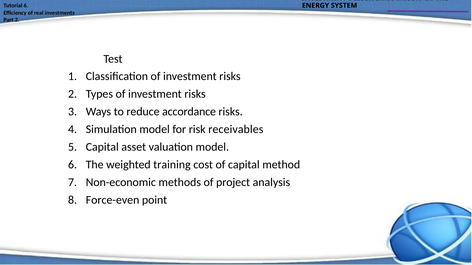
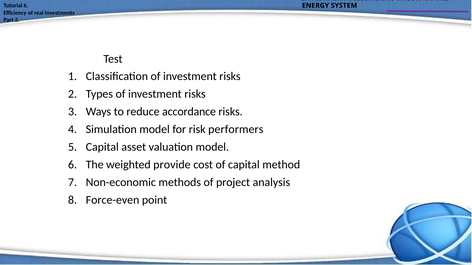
receivables: receivables -> performers (236, 130)
training: training -> provide (172, 165)
